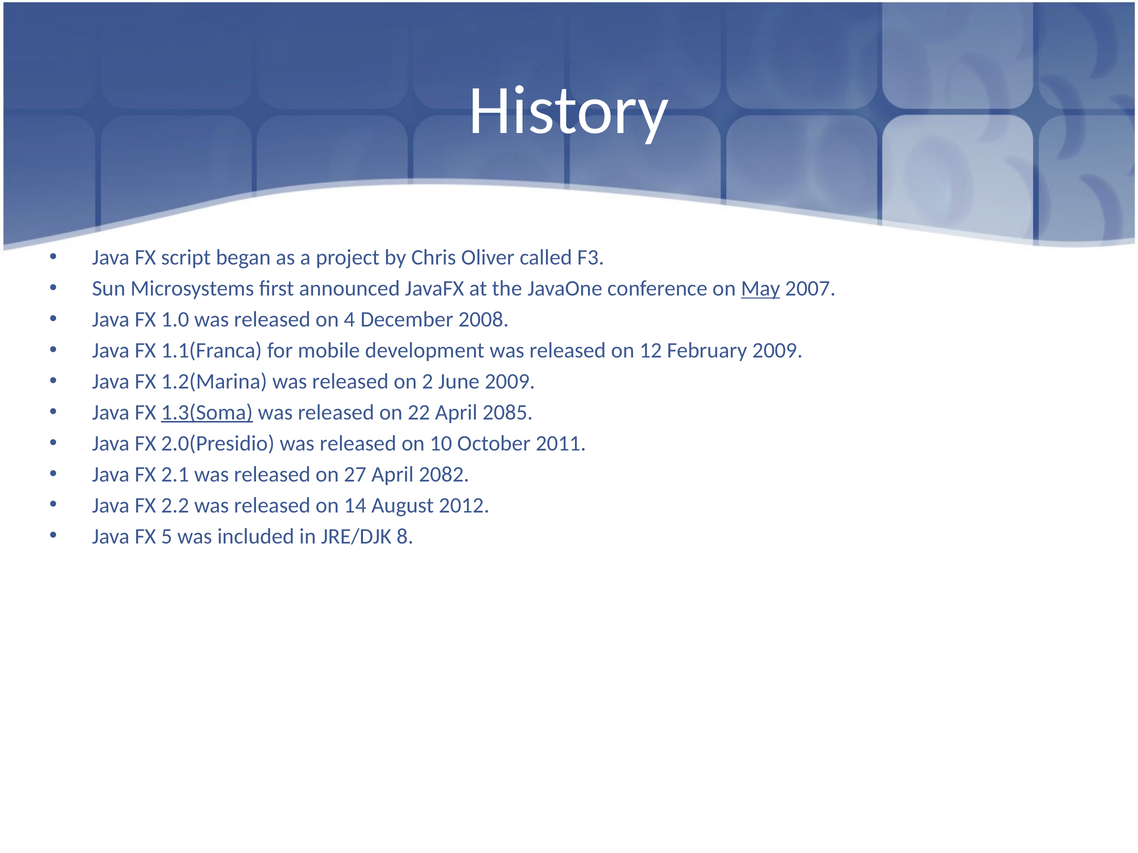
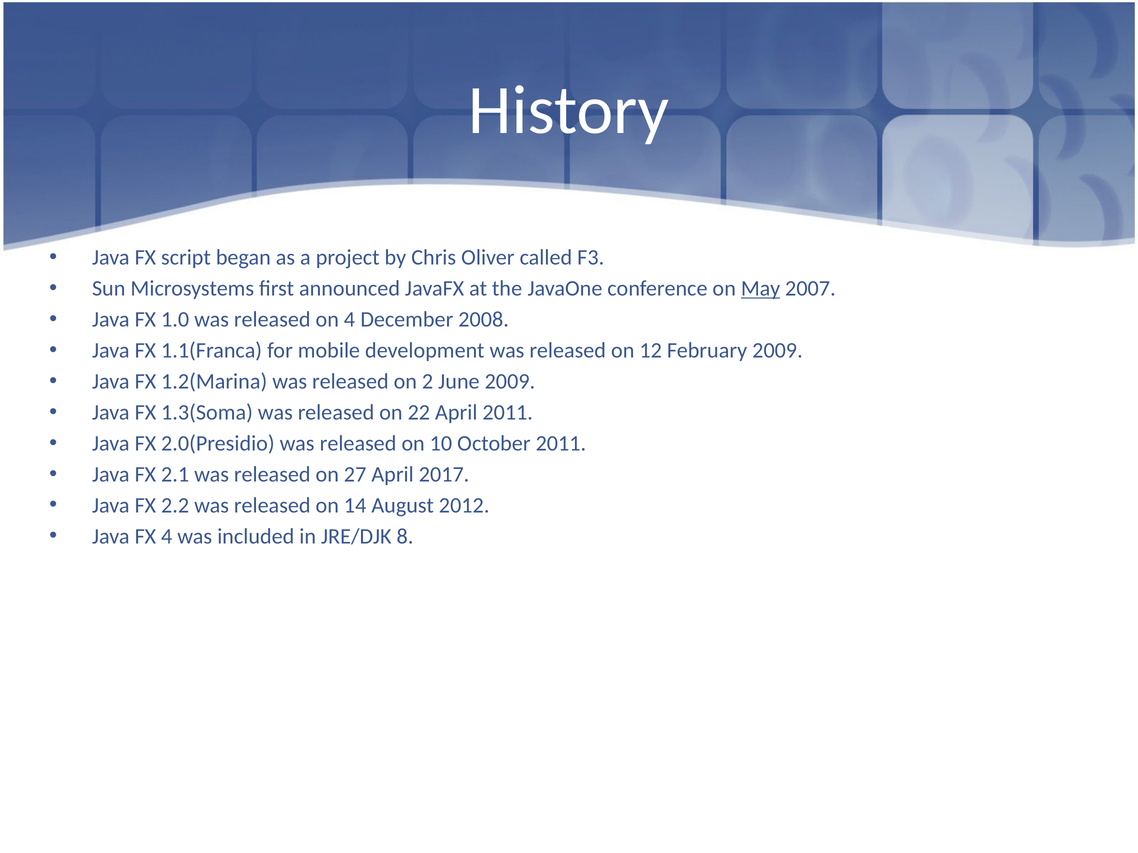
1.3(Soma underline: present -> none (207, 413)
April 2085: 2085 -> 2011 (508, 413)
2082: 2082 -> 2017 (444, 475)
FX 5: 5 -> 4 (167, 537)
